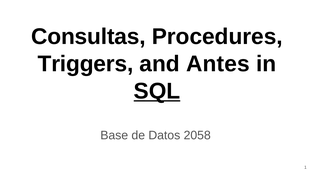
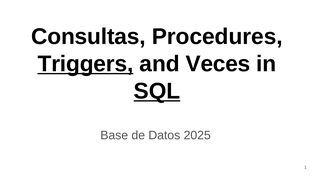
Triggers underline: none -> present (85, 64)
Antes: Antes -> Veces (218, 64)
2058: 2058 -> 2025 (197, 135)
